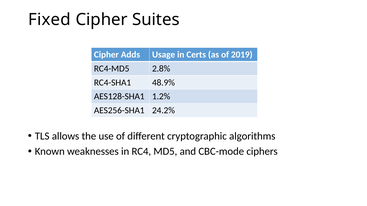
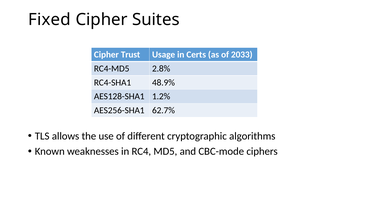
Adds: Adds -> Trust (131, 55)
2019: 2019 -> 2033 (242, 55)
24.2%: 24.2% -> 62.7% (163, 111)
